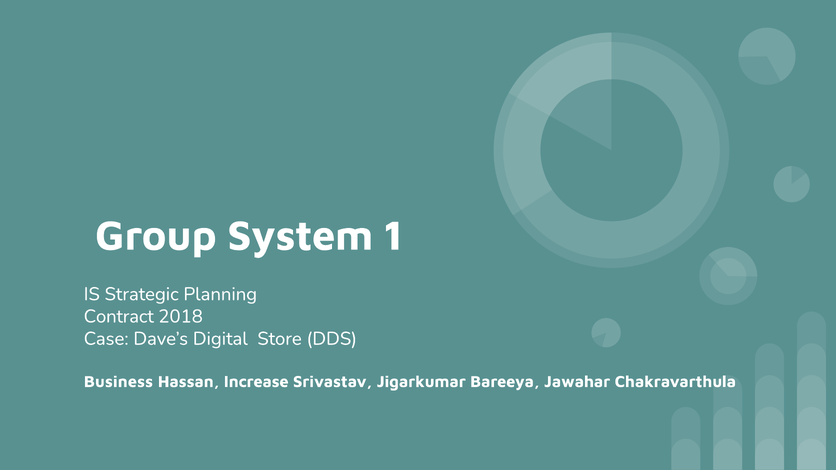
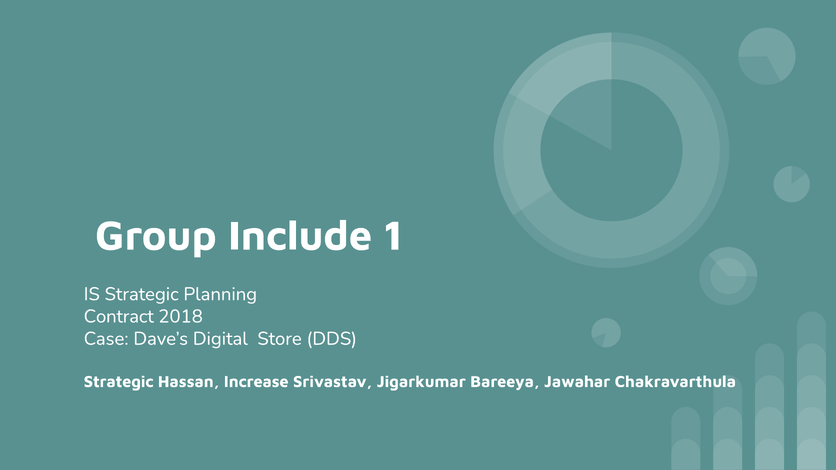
System: System -> Include (300, 236)
Business: Business -> Strategic (119, 382)
